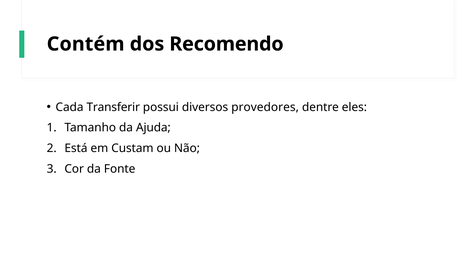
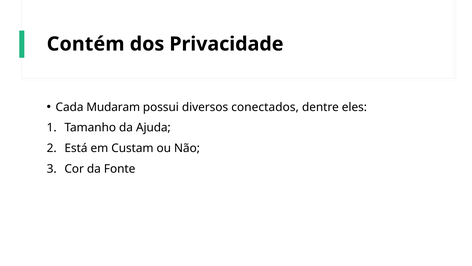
Recomendo: Recomendo -> Privacidade (226, 44)
Transferir: Transferir -> Mudaram (113, 107)
provedores: provedores -> conectados (265, 107)
